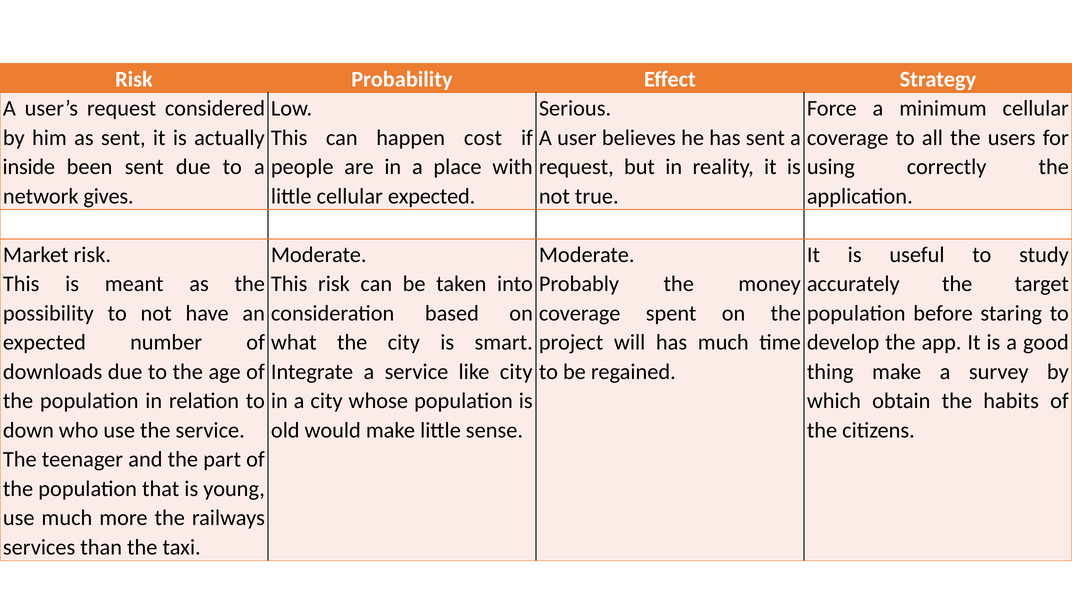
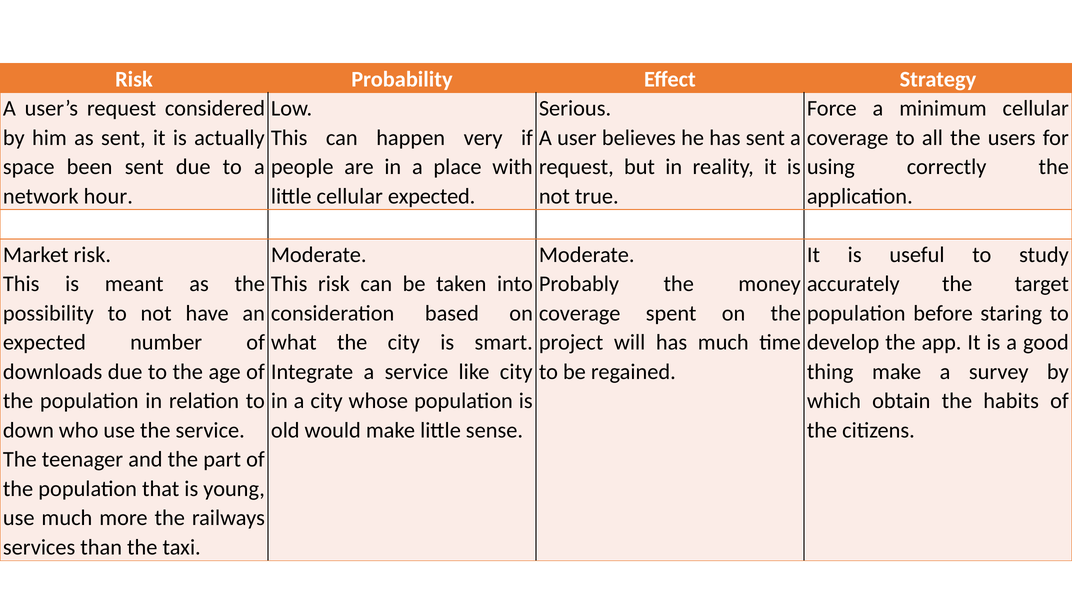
cost: cost -> very (483, 138)
inside: inside -> space (29, 167)
gives: gives -> hour (108, 196)
